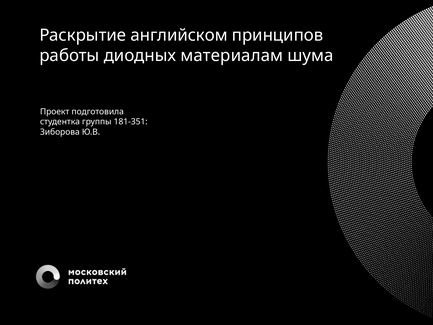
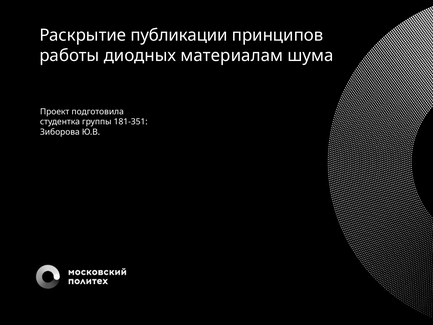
английском: английском -> публикации (179, 35)
